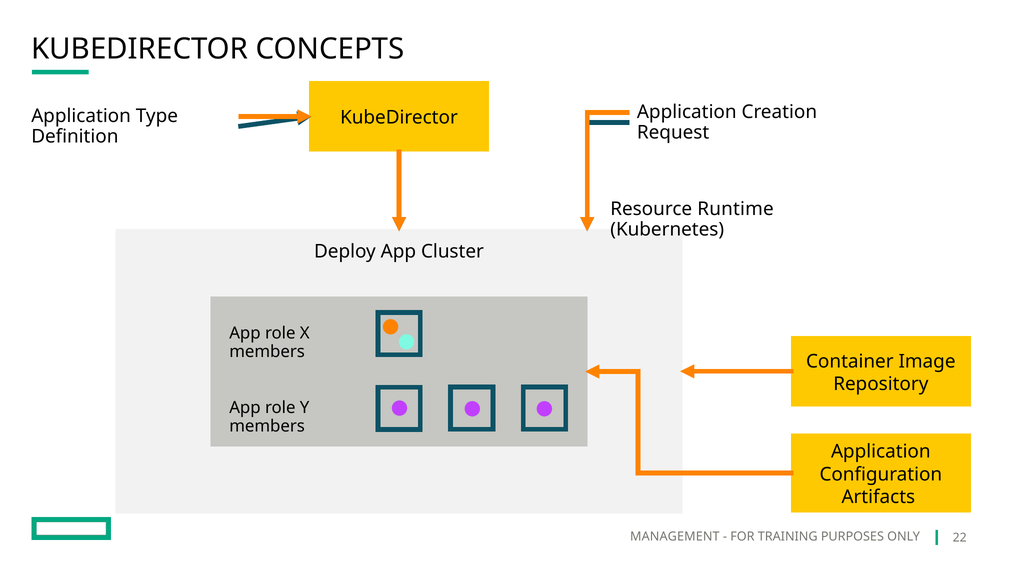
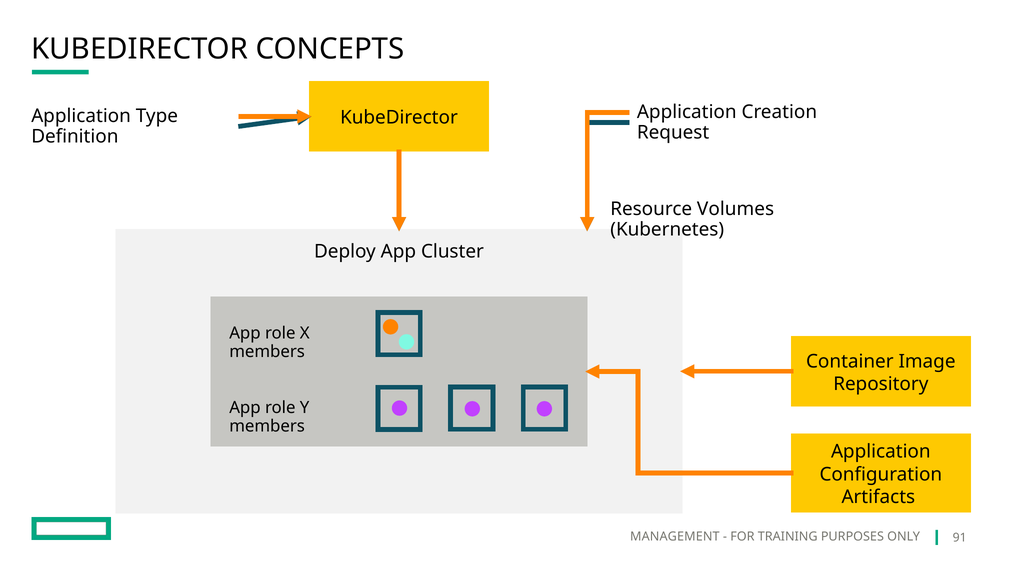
Runtime: Runtime -> Volumes (736, 209)
22: 22 -> 91 (960, 538)
